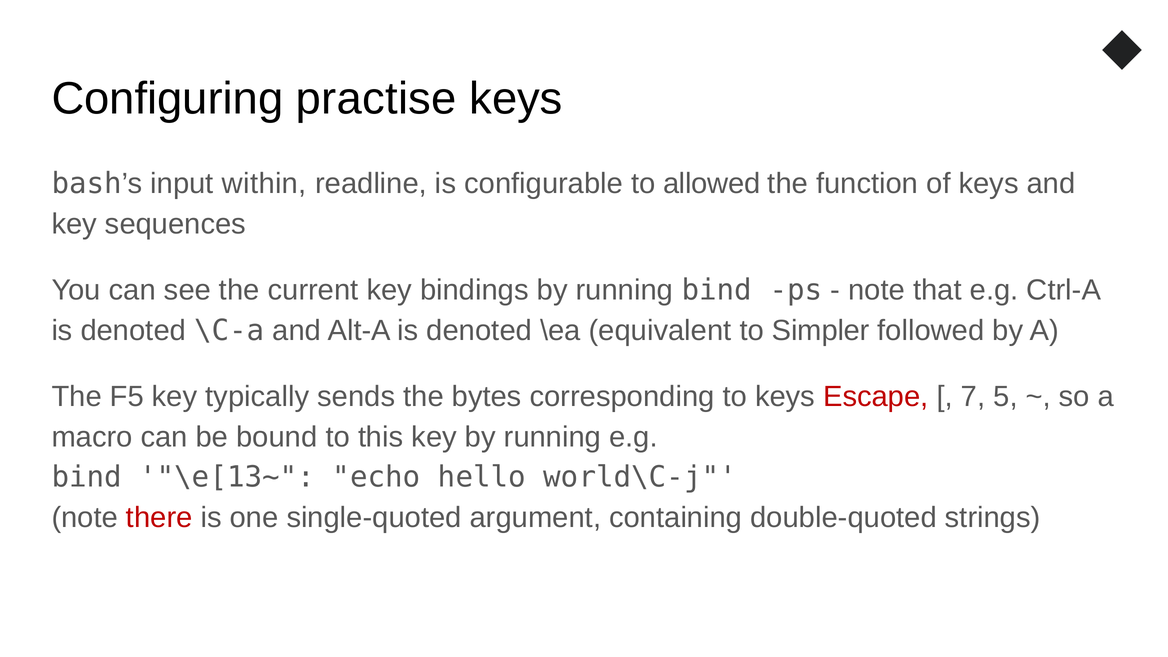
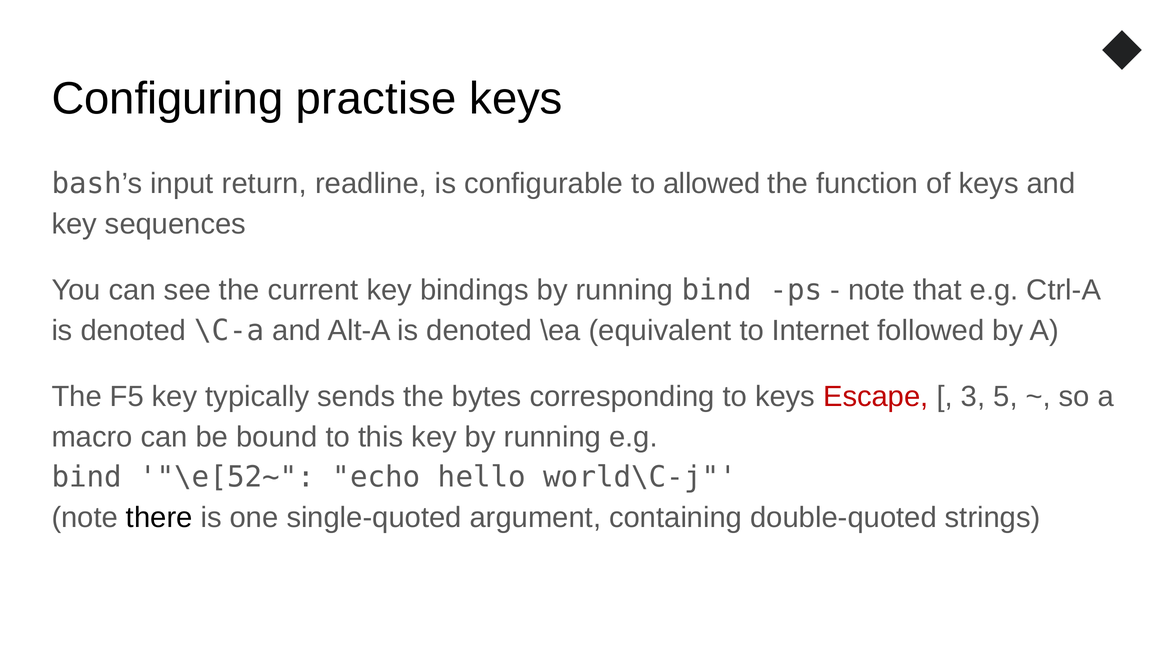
within: within -> return (264, 184)
Simpler: Simpler -> Internet (821, 330)
7: 7 -> 3 (973, 397)
\e[13~: \e[13~ -> \e[52~ (227, 477)
there colour: red -> black (159, 518)
